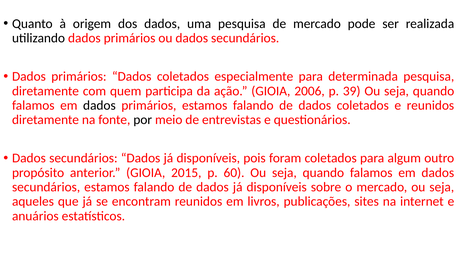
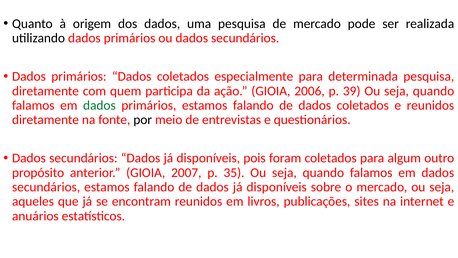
dados colour: black -> green (99, 105)
2015: 2015 -> 2007 (186, 172)
60: 60 -> 35 (234, 172)
